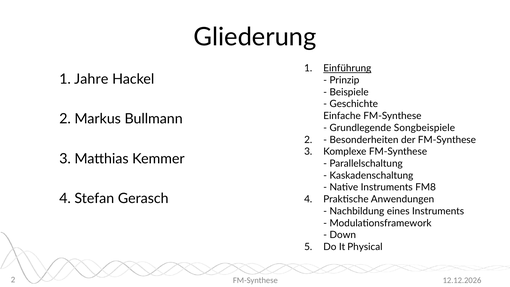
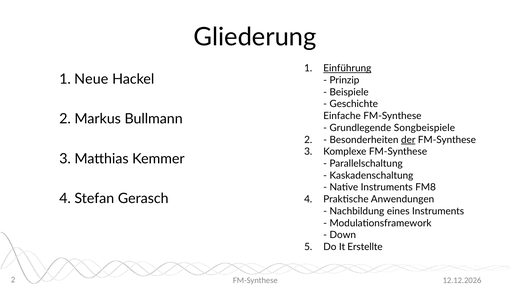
Jahre: Jahre -> Neue (91, 79)
der underline: none -> present (408, 140)
Physical: Physical -> Erstellte (365, 247)
